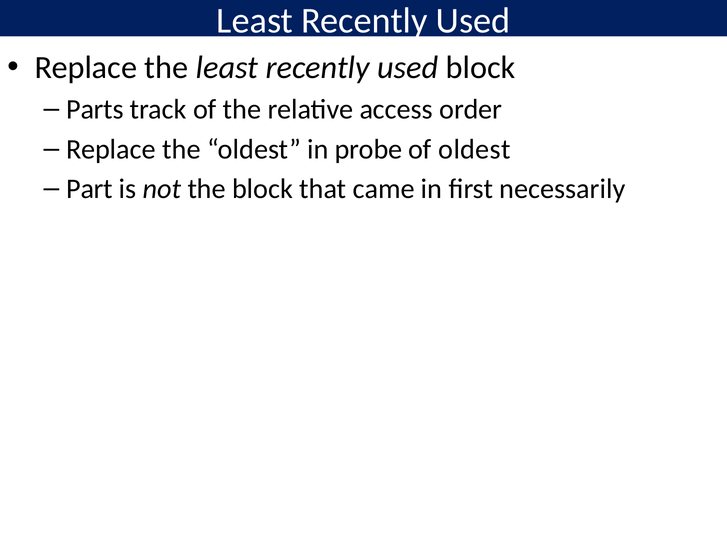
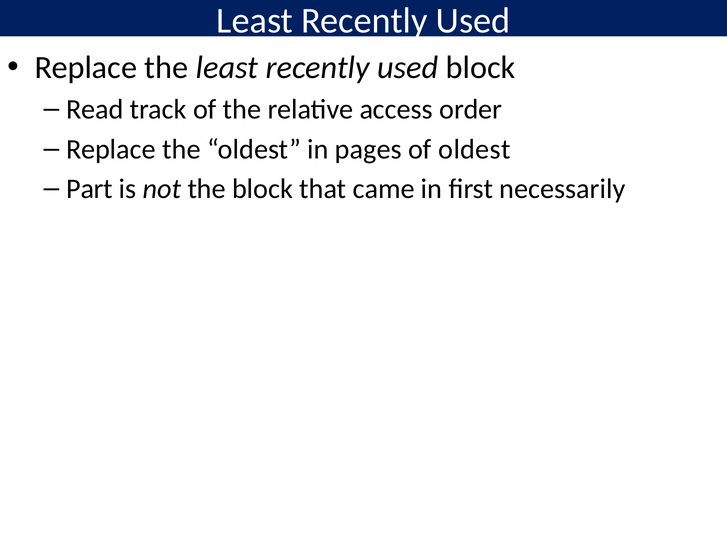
Parts: Parts -> Read (95, 109)
probe: probe -> pages (368, 149)
